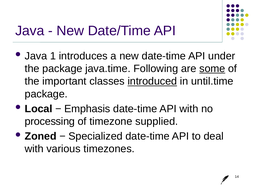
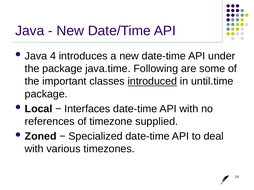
1: 1 -> 4 (53, 56)
some underline: present -> none (212, 69)
Emphasis: Emphasis -> Interfaces (87, 109)
processing: processing -> references (50, 122)
